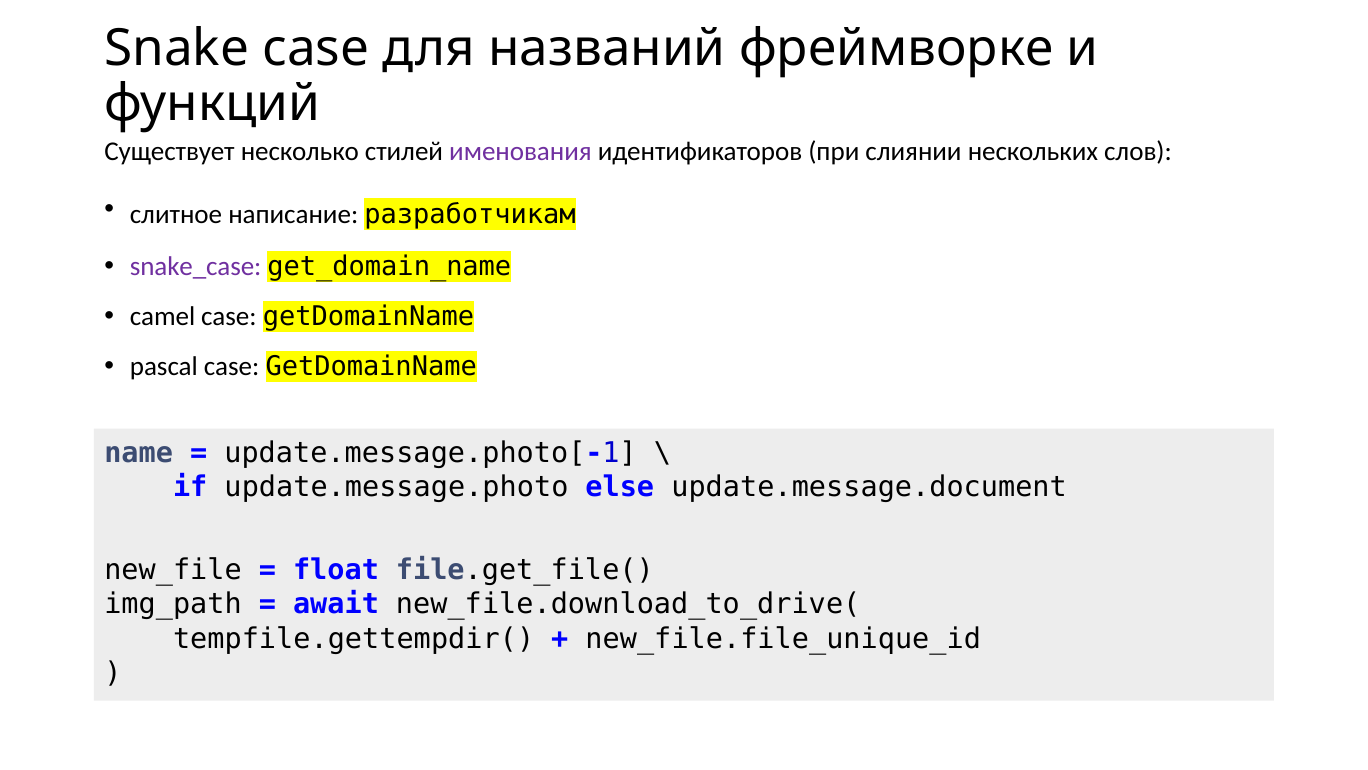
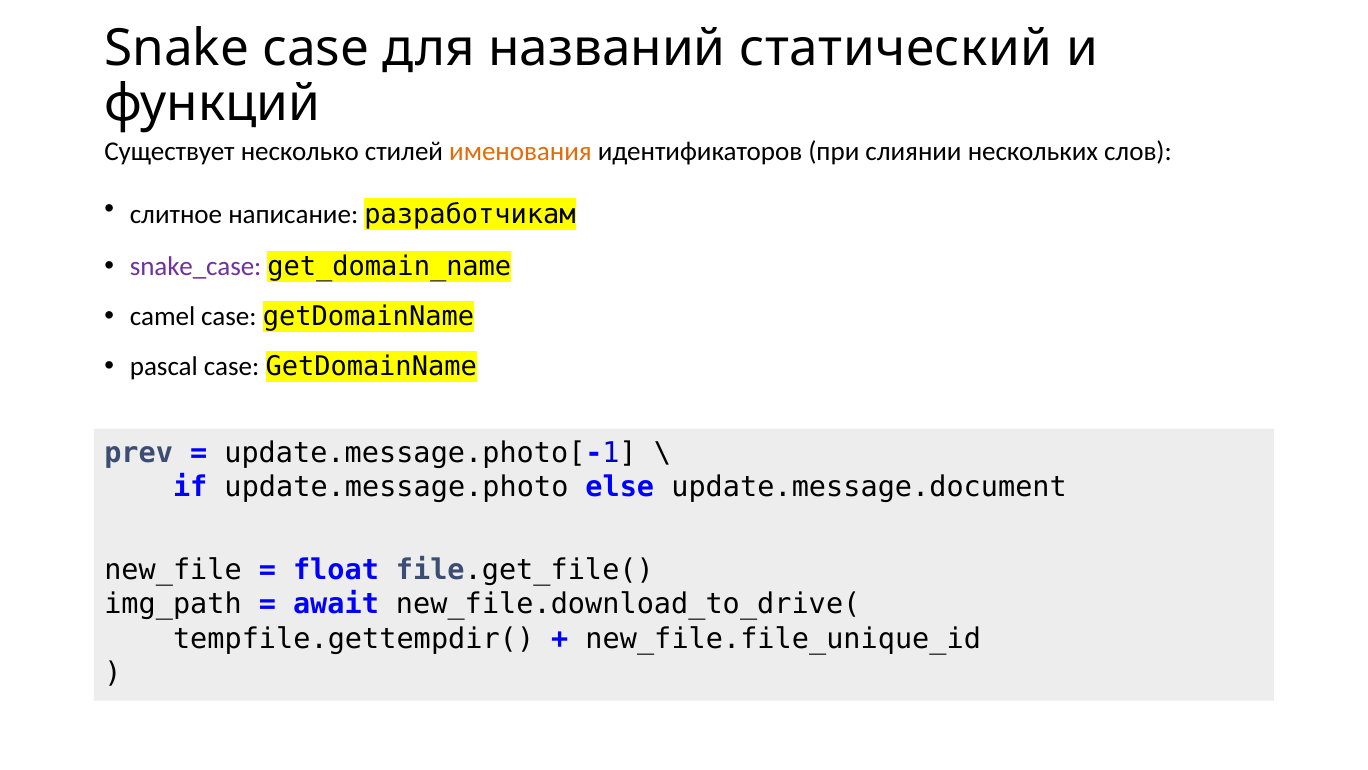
фреймворке: фреймворке -> статический (896, 49)
именования colour: purple -> orange (520, 152)
name: name -> prev (139, 453)
